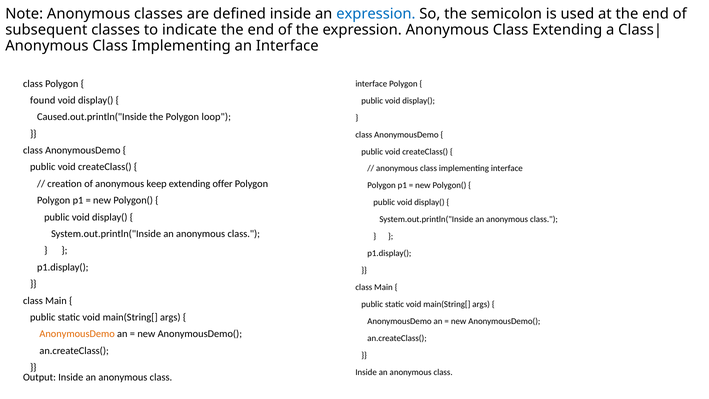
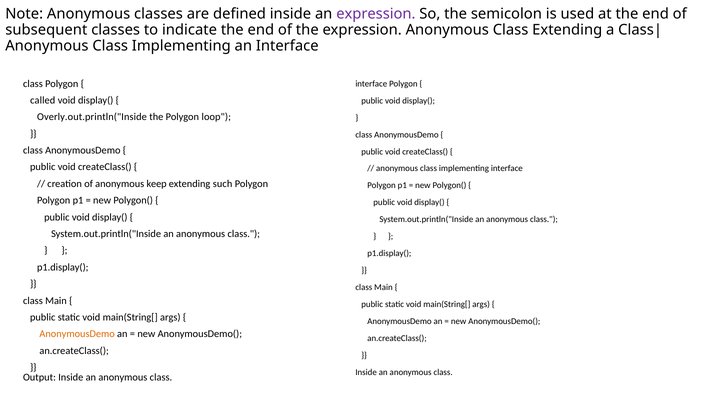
expression colour: blue -> purple (376, 14)
found: found -> called (43, 100)
Caused.out.println("Inside: Caused.out.println("Inside -> Overly.out.println("Inside (92, 117)
offer: offer -> such (223, 184)
